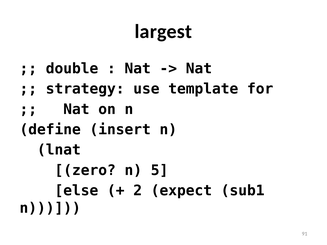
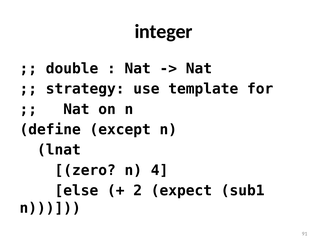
largest: largest -> integer (164, 32)
insert: insert -> except (120, 130)
5: 5 -> 4 (160, 170)
